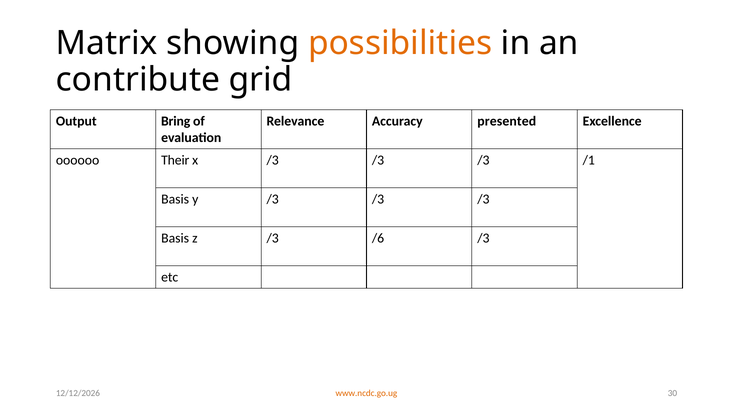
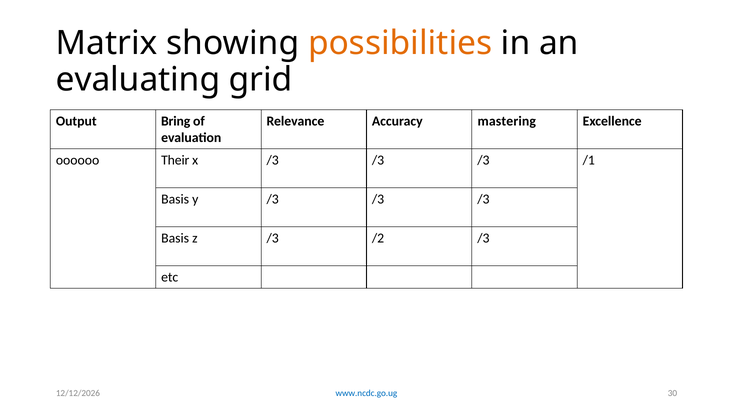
contribute: contribute -> evaluating (138, 80)
presented: presented -> mastering (507, 121)
/6: /6 -> /2 (378, 238)
www.ncdc.go.ug colour: orange -> blue (366, 394)
